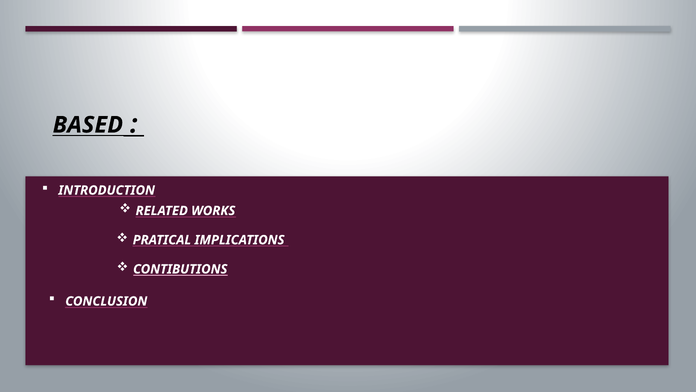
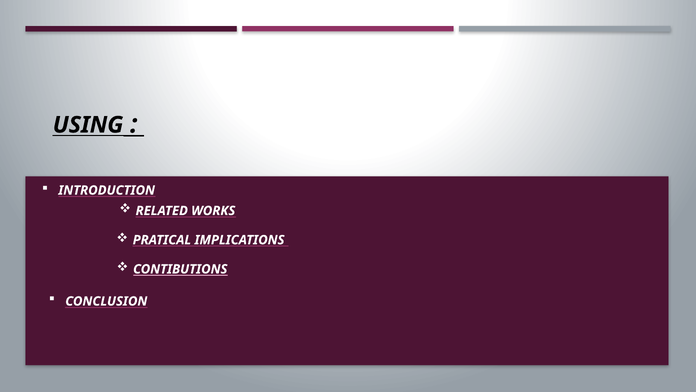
BASED: BASED -> USING (88, 125)
